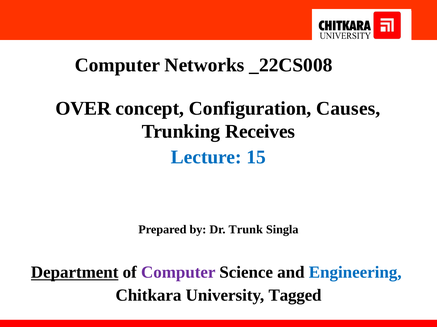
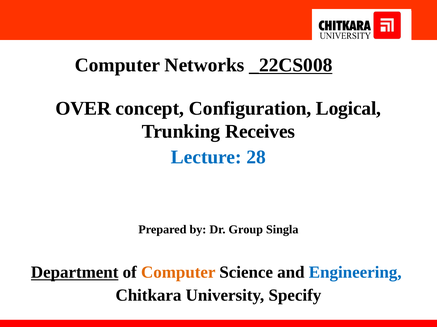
_22CS008 underline: none -> present (291, 65)
Causes: Causes -> Logical (349, 109)
15: 15 -> 28 (256, 158)
Trunk: Trunk -> Group (246, 230)
Computer colour: purple -> orange (178, 273)
Tagged: Tagged -> Specify (295, 296)
